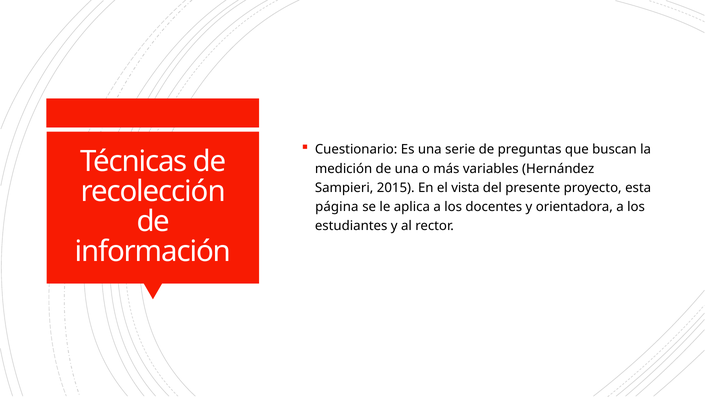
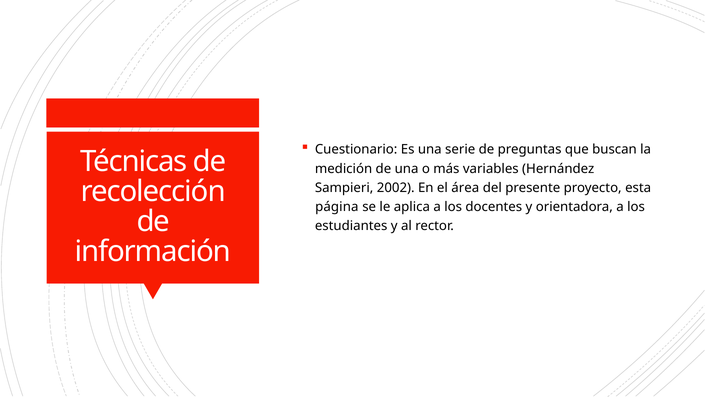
2015: 2015 -> 2002 (396, 188)
vista: vista -> área (465, 188)
